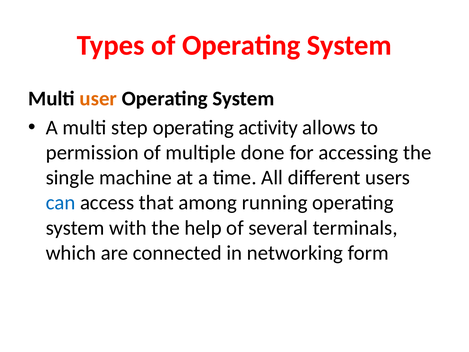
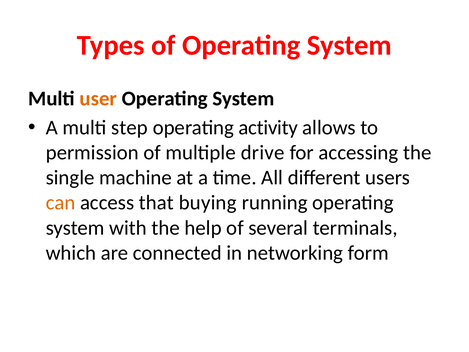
done: done -> drive (263, 153)
can colour: blue -> orange (61, 203)
among: among -> buying (208, 203)
